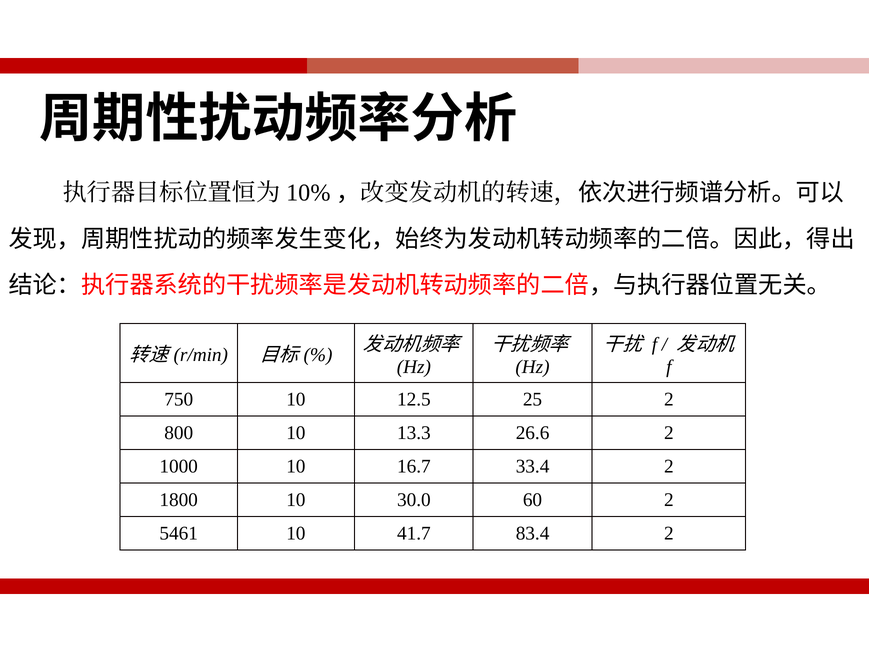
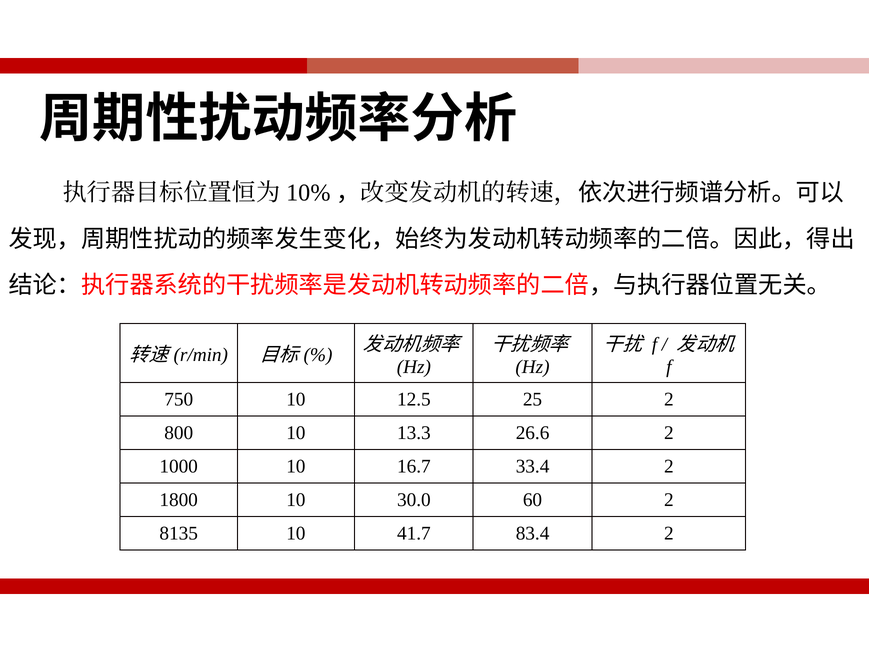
5461: 5461 -> 8135 (179, 533)
